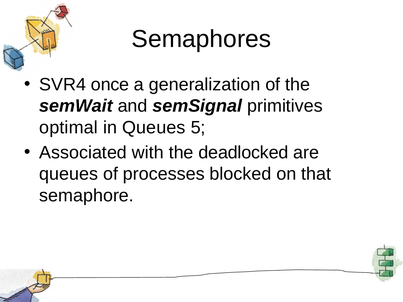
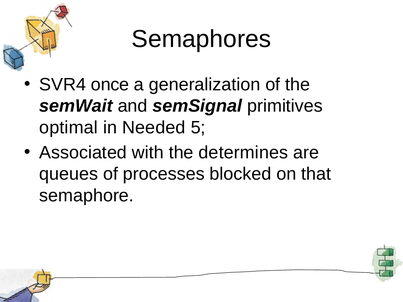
in Queues: Queues -> Needed (154, 128)
deadlocked: deadlocked -> determines (243, 153)
